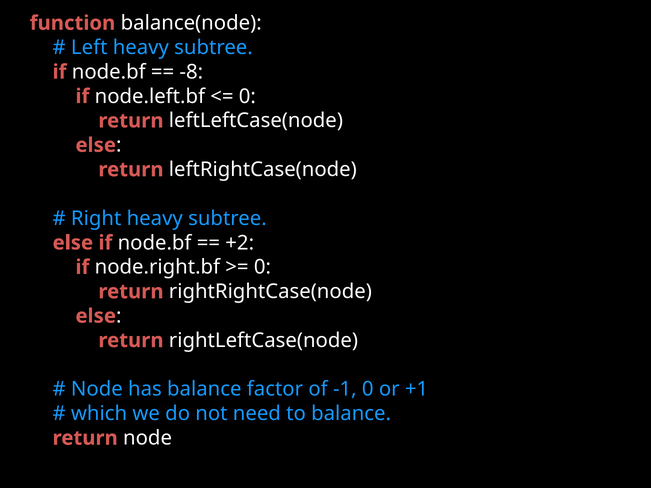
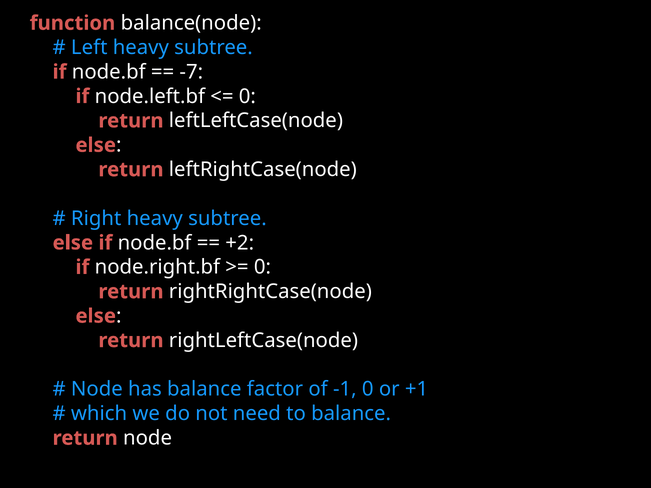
-8: -8 -> -7 (191, 72)
